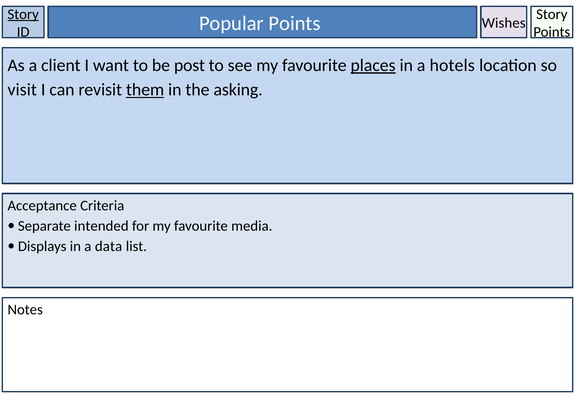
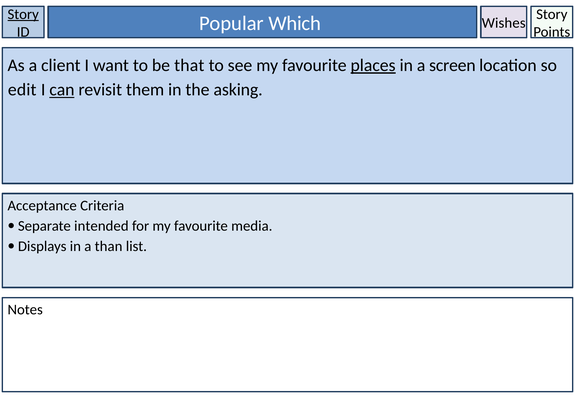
Popular Points: Points -> Which (295, 23)
post: post -> that (189, 65)
hotels: hotels -> screen (452, 65)
visit: visit -> edit (22, 90)
can underline: none -> present (62, 90)
them underline: present -> none (145, 90)
data: data -> than (109, 246)
